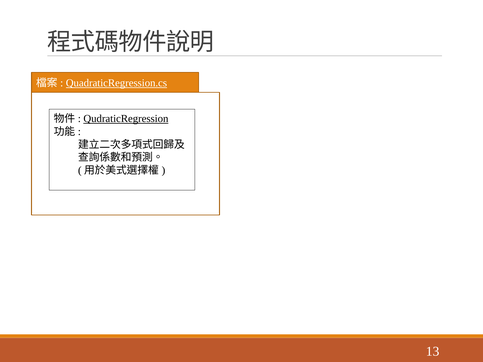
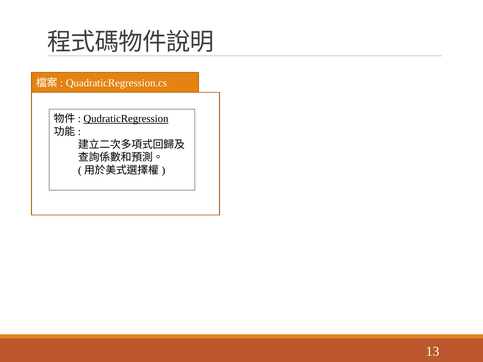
QuadraticRegression.cs underline: present -> none (116, 83)
